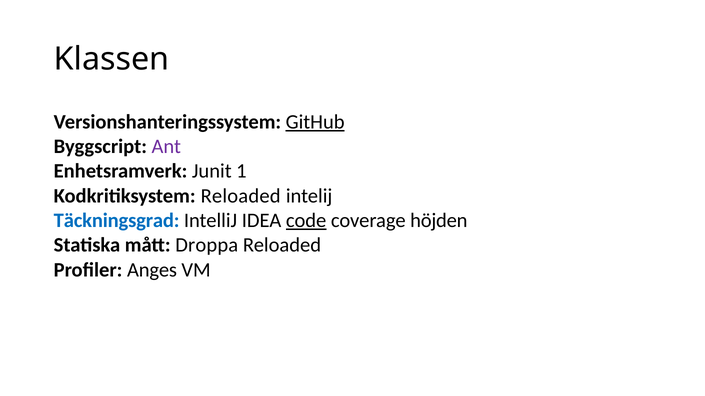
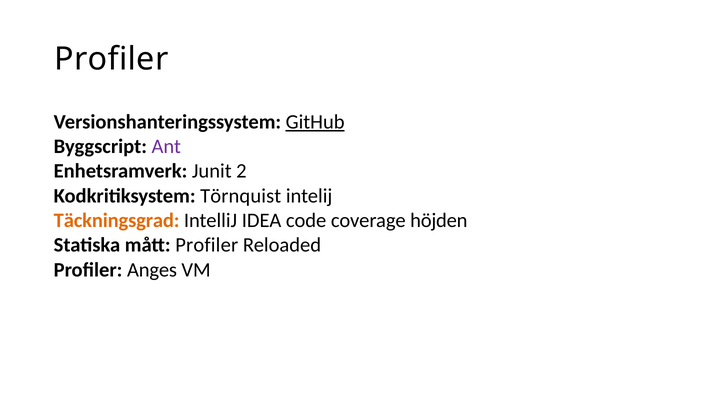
Klassen: Klassen -> Profiler (111, 59)
1: 1 -> 2 (241, 171)
Kodkritiksystem Reloaded: Reloaded -> Törnquist (241, 196)
Täckningsgrad colour: blue -> orange (117, 221)
code underline: present -> none (306, 221)
mått Droppa: Droppa -> Profiler (207, 245)
